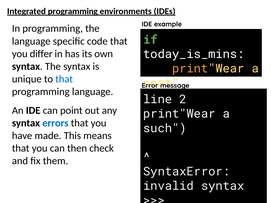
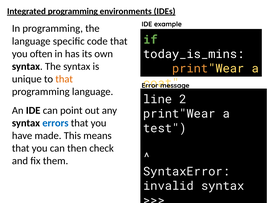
differ: differ -> often (41, 54)
that colour: blue -> orange (64, 79)
such: such -> test (165, 128)
